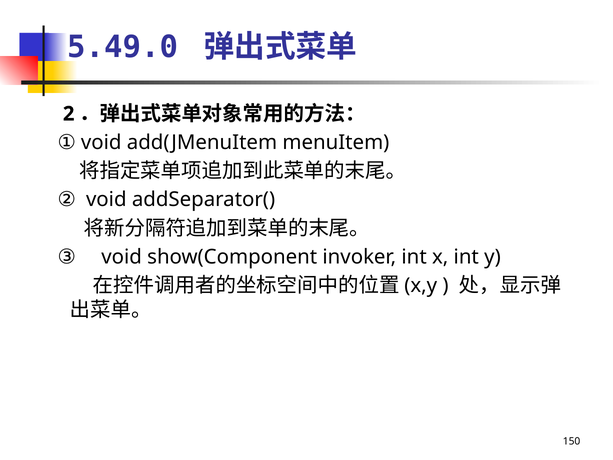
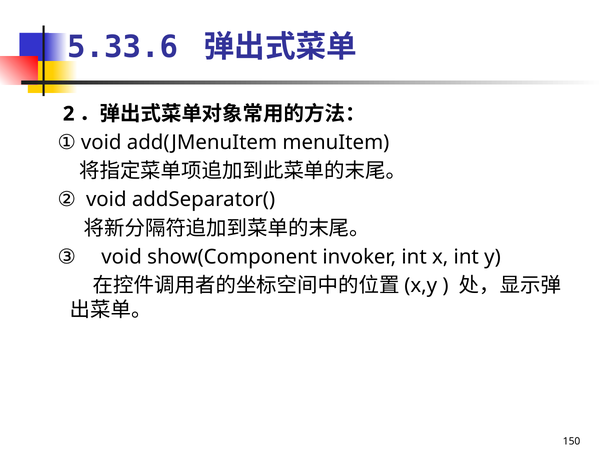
5.49.0: 5.49.0 -> 5.33.6 (123, 47)
